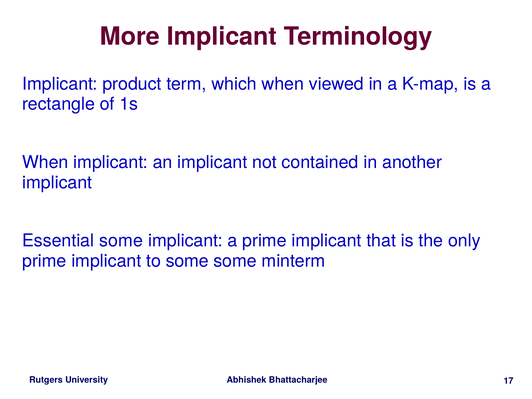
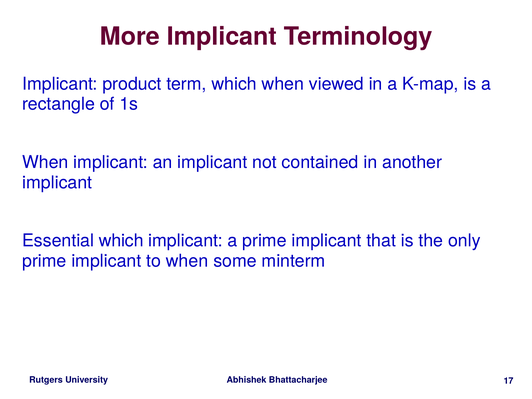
Essential some: some -> which (121, 241)
to some: some -> when (187, 261)
